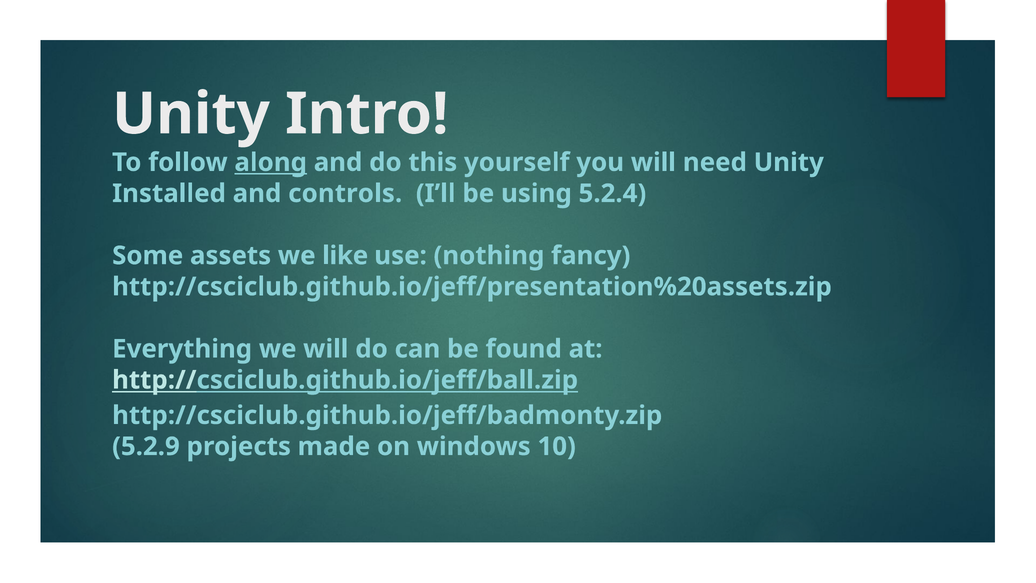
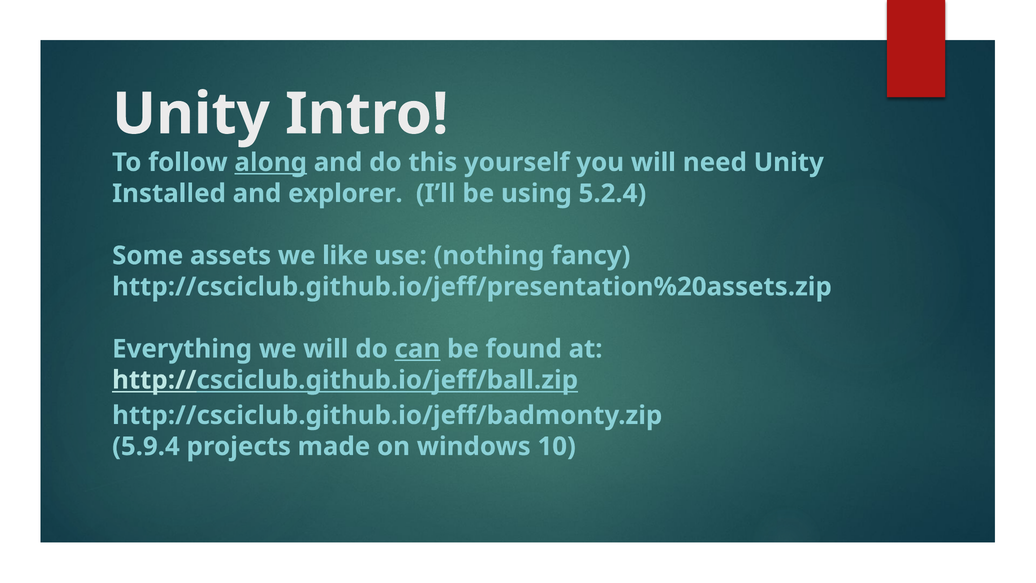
controls: controls -> explorer (345, 193)
can underline: none -> present (417, 349)
5.2.9: 5.2.9 -> 5.9.4 (146, 446)
